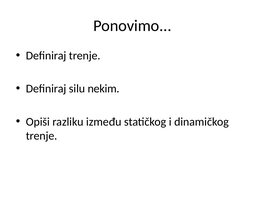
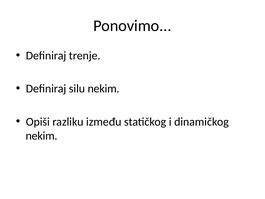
trenje: trenje -> nekim (42, 136)
